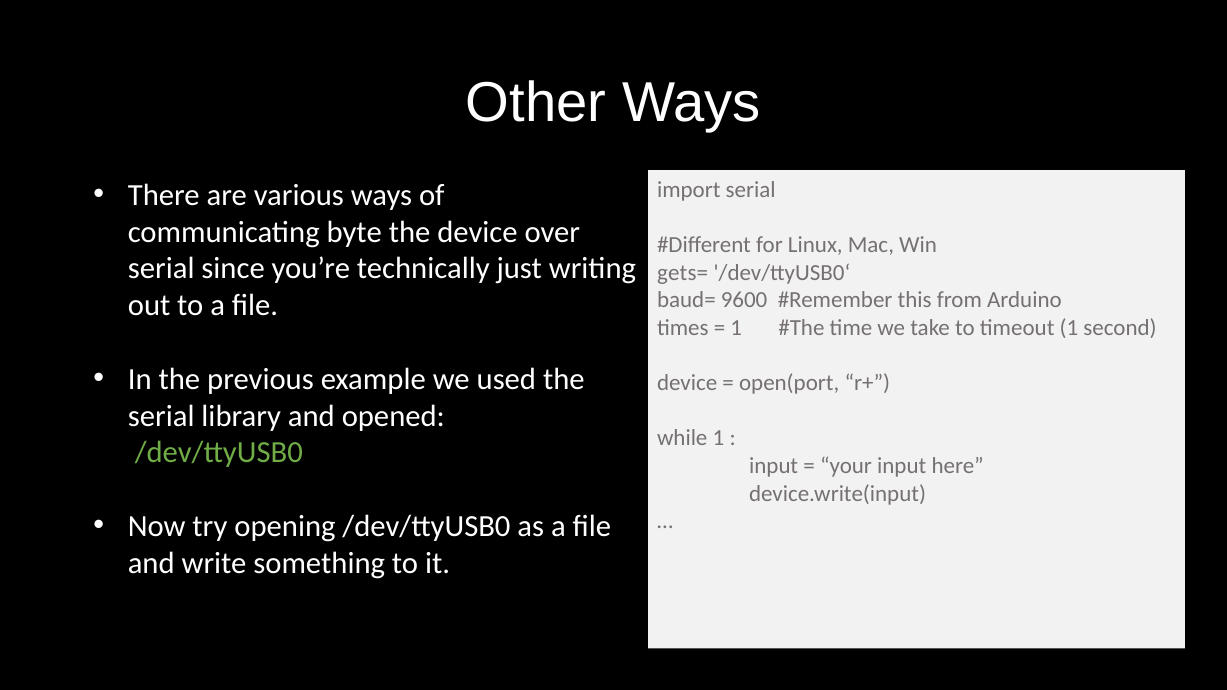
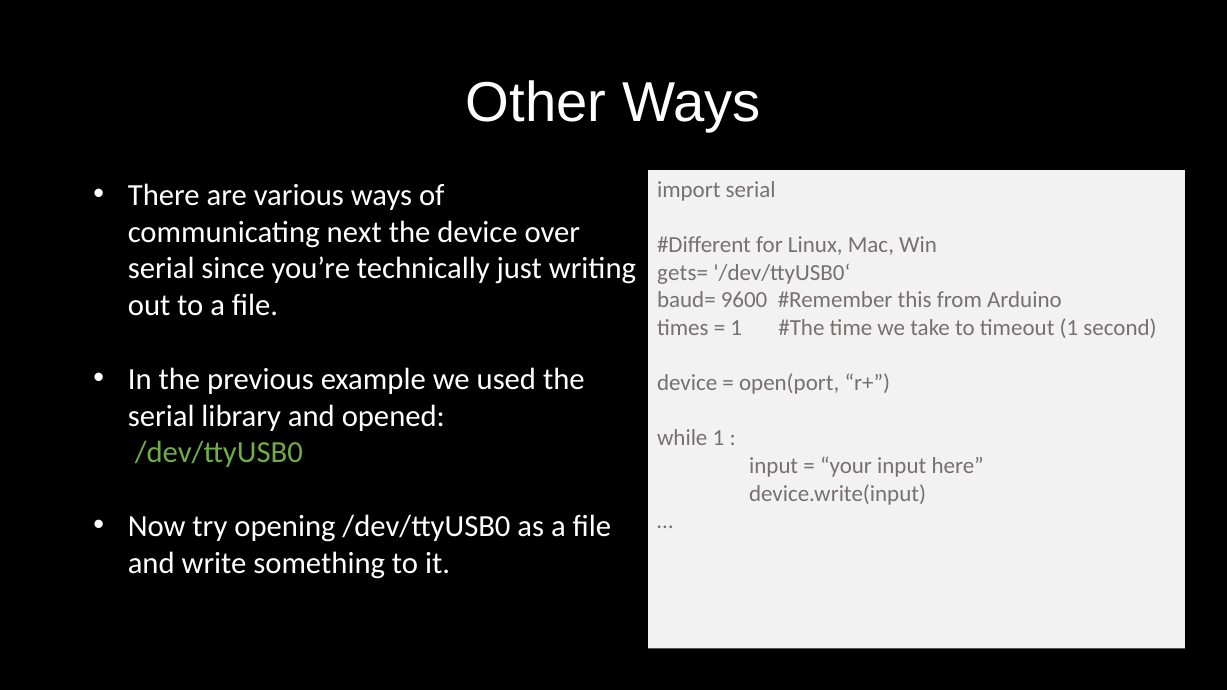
byte: byte -> next (354, 232)
